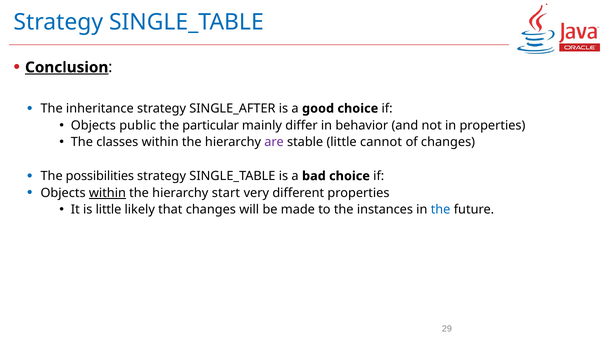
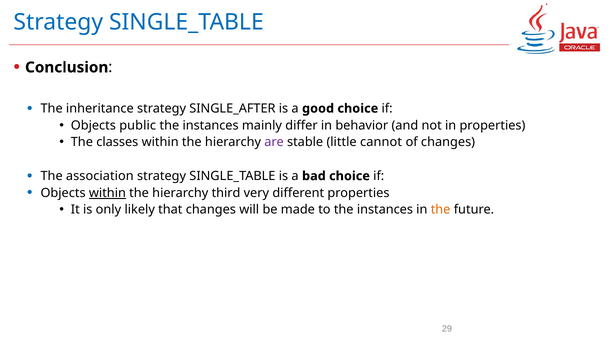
Conclusion underline: present -> none (67, 68)
particular: particular -> instances (211, 126)
possibilities: possibilities -> association (100, 176)
start: start -> third (226, 193)
is little: little -> only (108, 210)
the colour: blue -> orange (441, 210)
